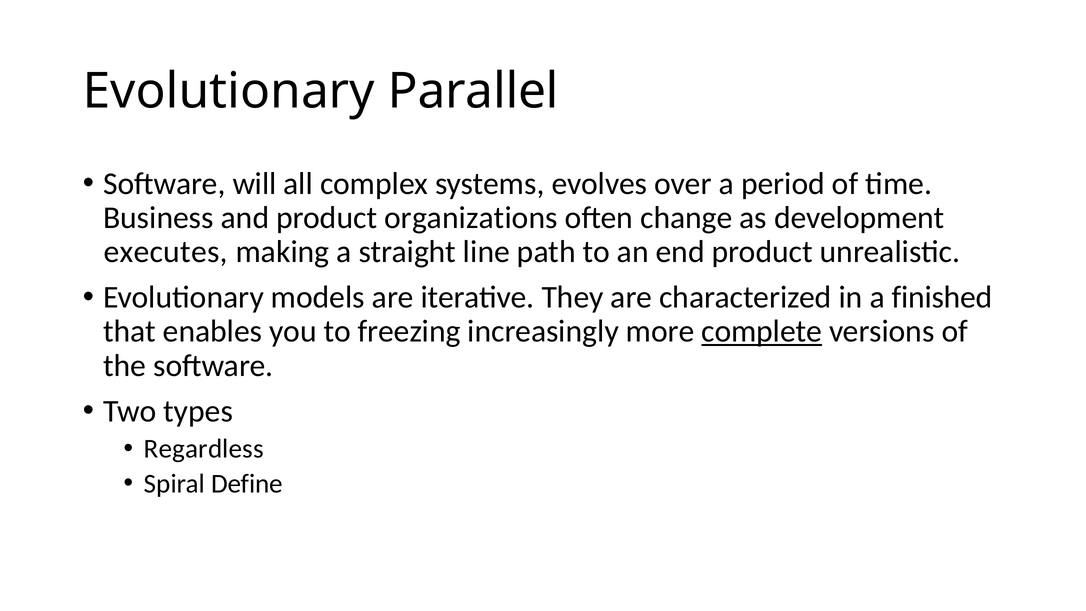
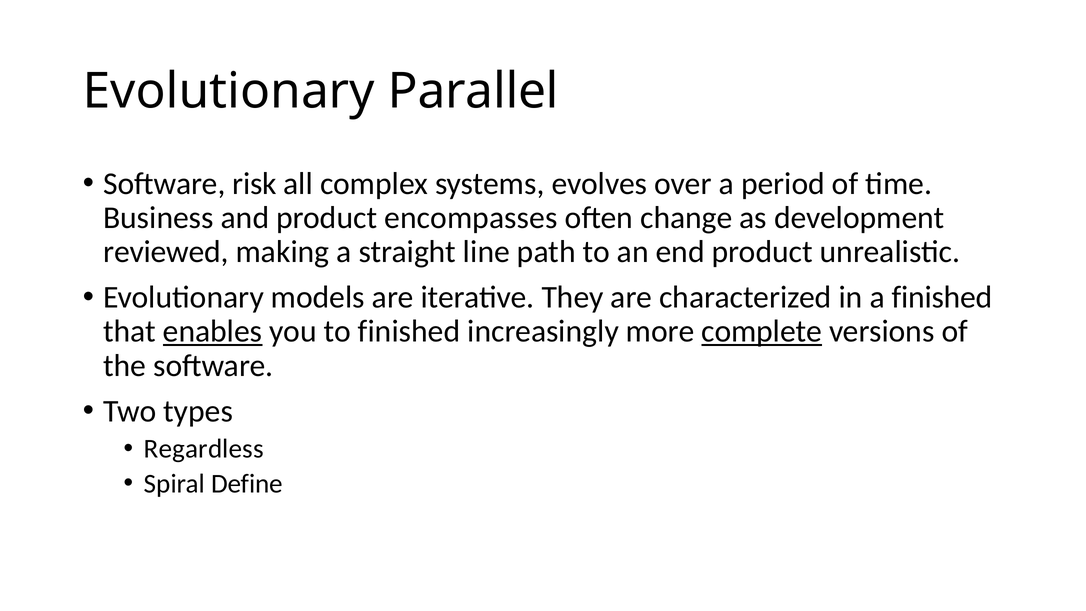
will: will -> risk (255, 184)
organizations: organizations -> encompasses (471, 218)
executes: executes -> reviewed (166, 252)
enables underline: none -> present (213, 331)
to freezing: freezing -> finished (409, 331)
